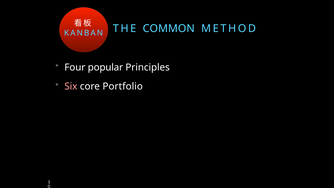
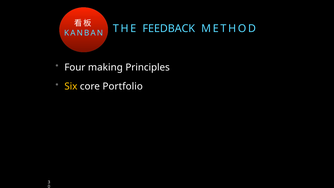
COMMON: COMMON -> FEEDBACK (169, 28)
popular: popular -> making (105, 67)
Six colour: pink -> yellow (71, 86)
